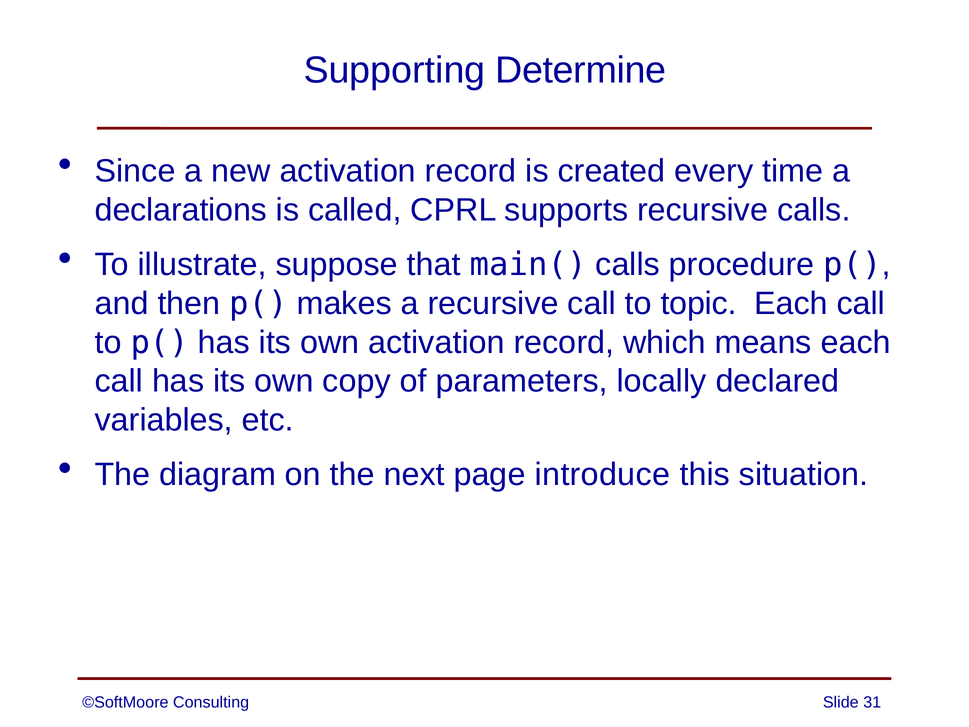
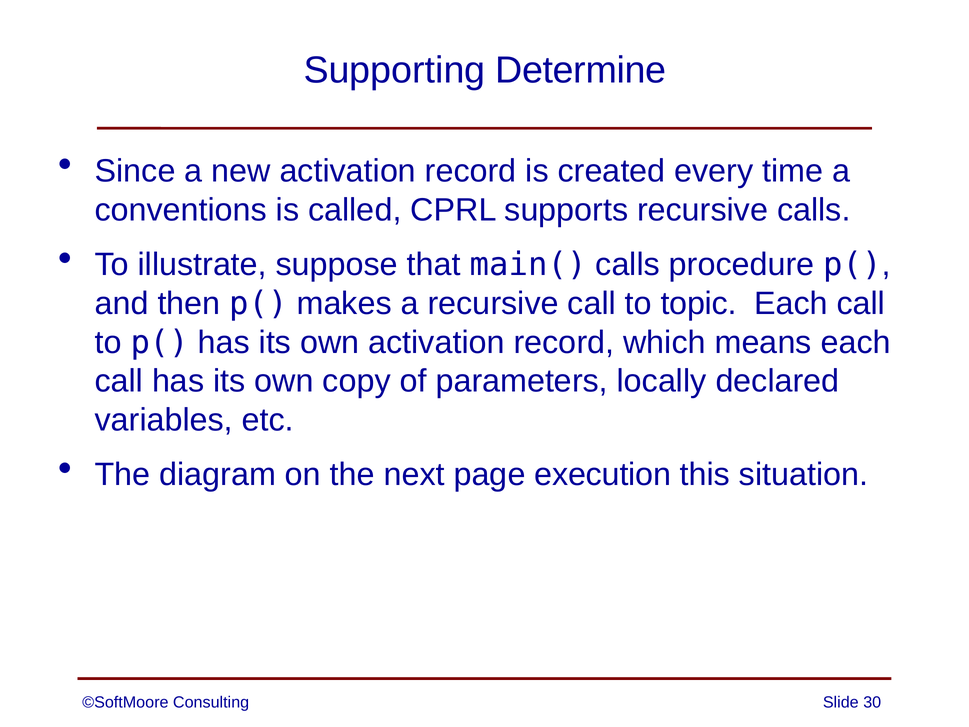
declarations: declarations -> conventions (181, 210)
introduce: introduce -> execution (603, 475)
31: 31 -> 30 (872, 702)
